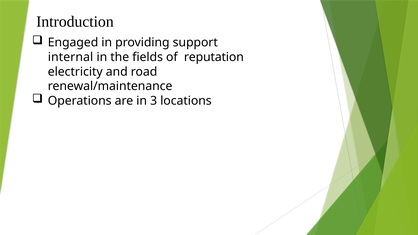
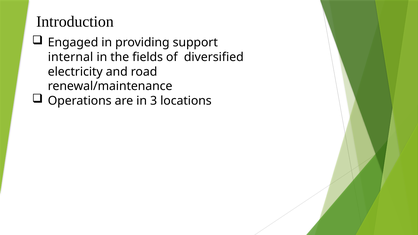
reputation: reputation -> diversified (214, 57)
